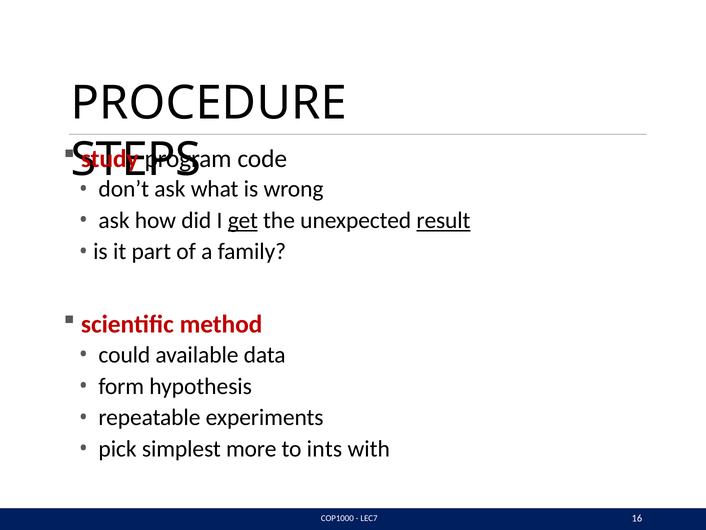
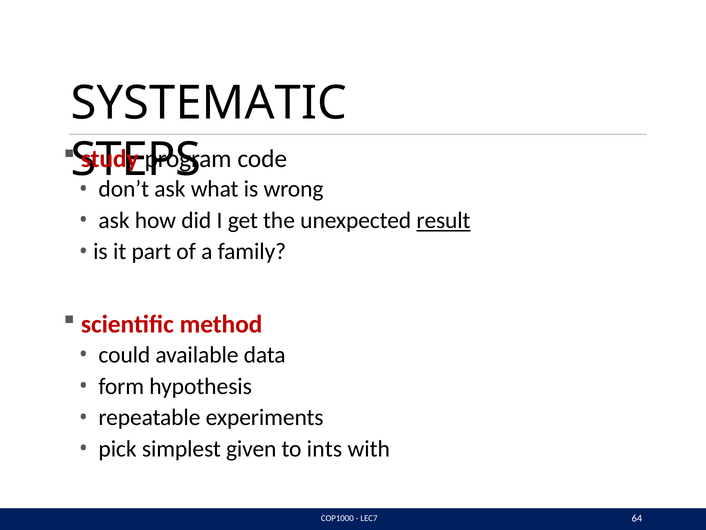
PROCEDURE: PROCEDURE -> SYSTEMATIC (209, 103)
get underline: present -> none (243, 220)
more: more -> given (251, 448)
16: 16 -> 64 (637, 518)
